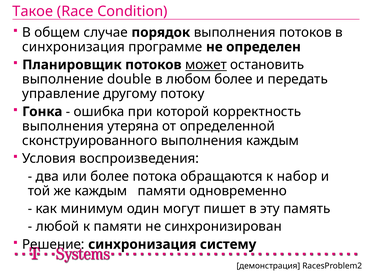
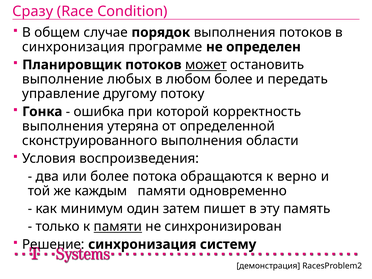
Такое: Такое -> Сразу (33, 11)
double: double -> любых (129, 79)
выполнения каждым: каждым -> области (272, 141)
набор: набор -> верно (297, 176)
могут: могут -> затем (182, 209)
любой: любой -> только (58, 227)
памяти underline: none -> present (118, 227)
